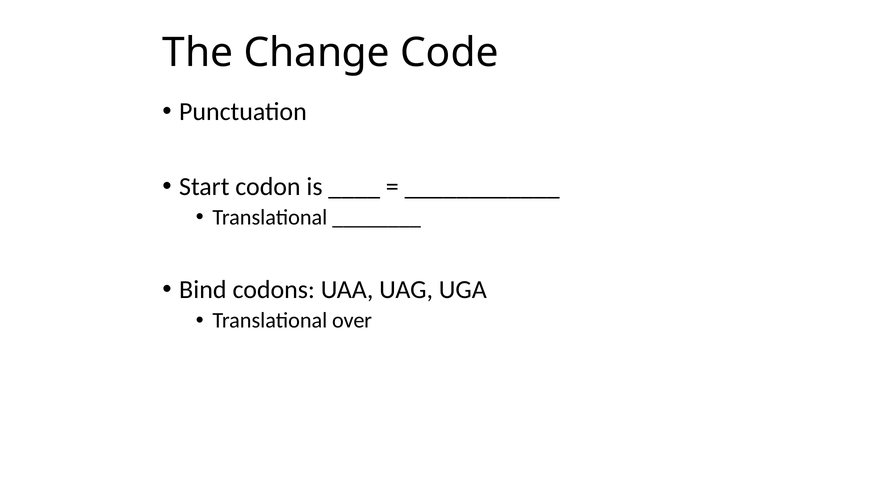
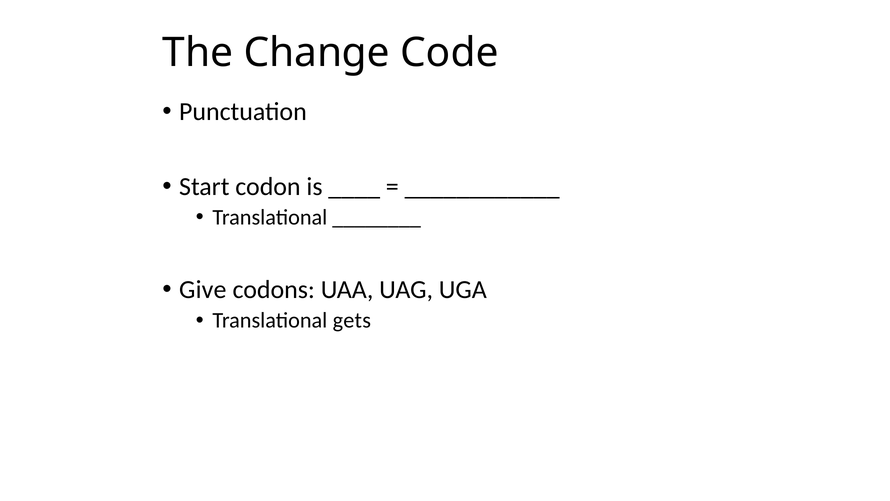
Bind: Bind -> Give (203, 290)
over: over -> gets (352, 320)
